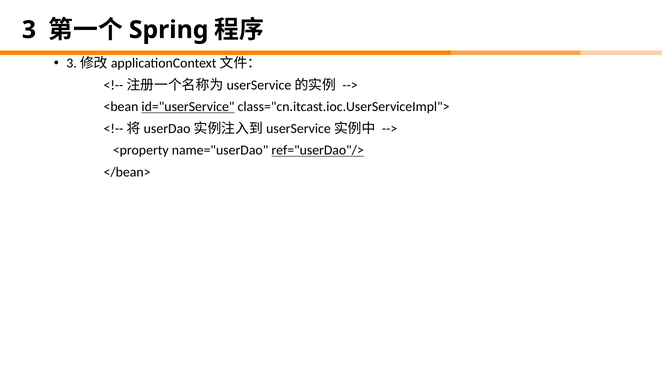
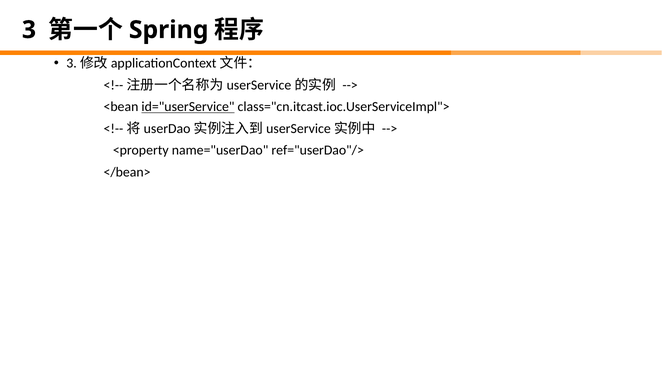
ref="userDao"/> underline: present -> none (318, 151)
